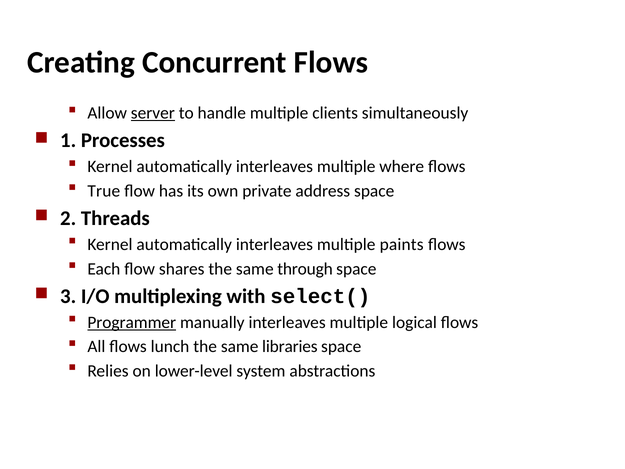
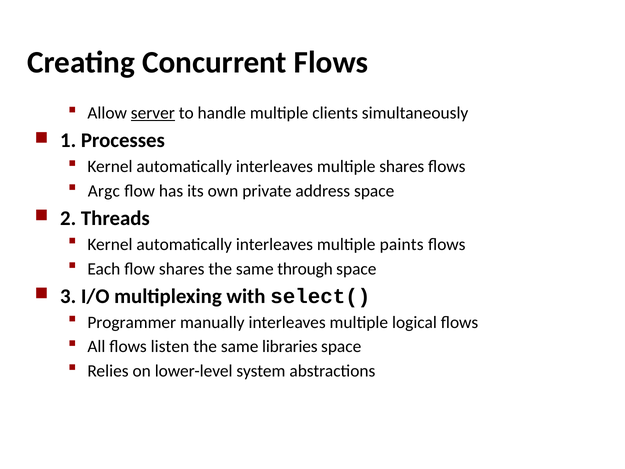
multiple where: where -> shares (402, 167)
True: True -> Argc (104, 191)
Programmer underline: present -> none (132, 322)
lunch: lunch -> listen (170, 347)
